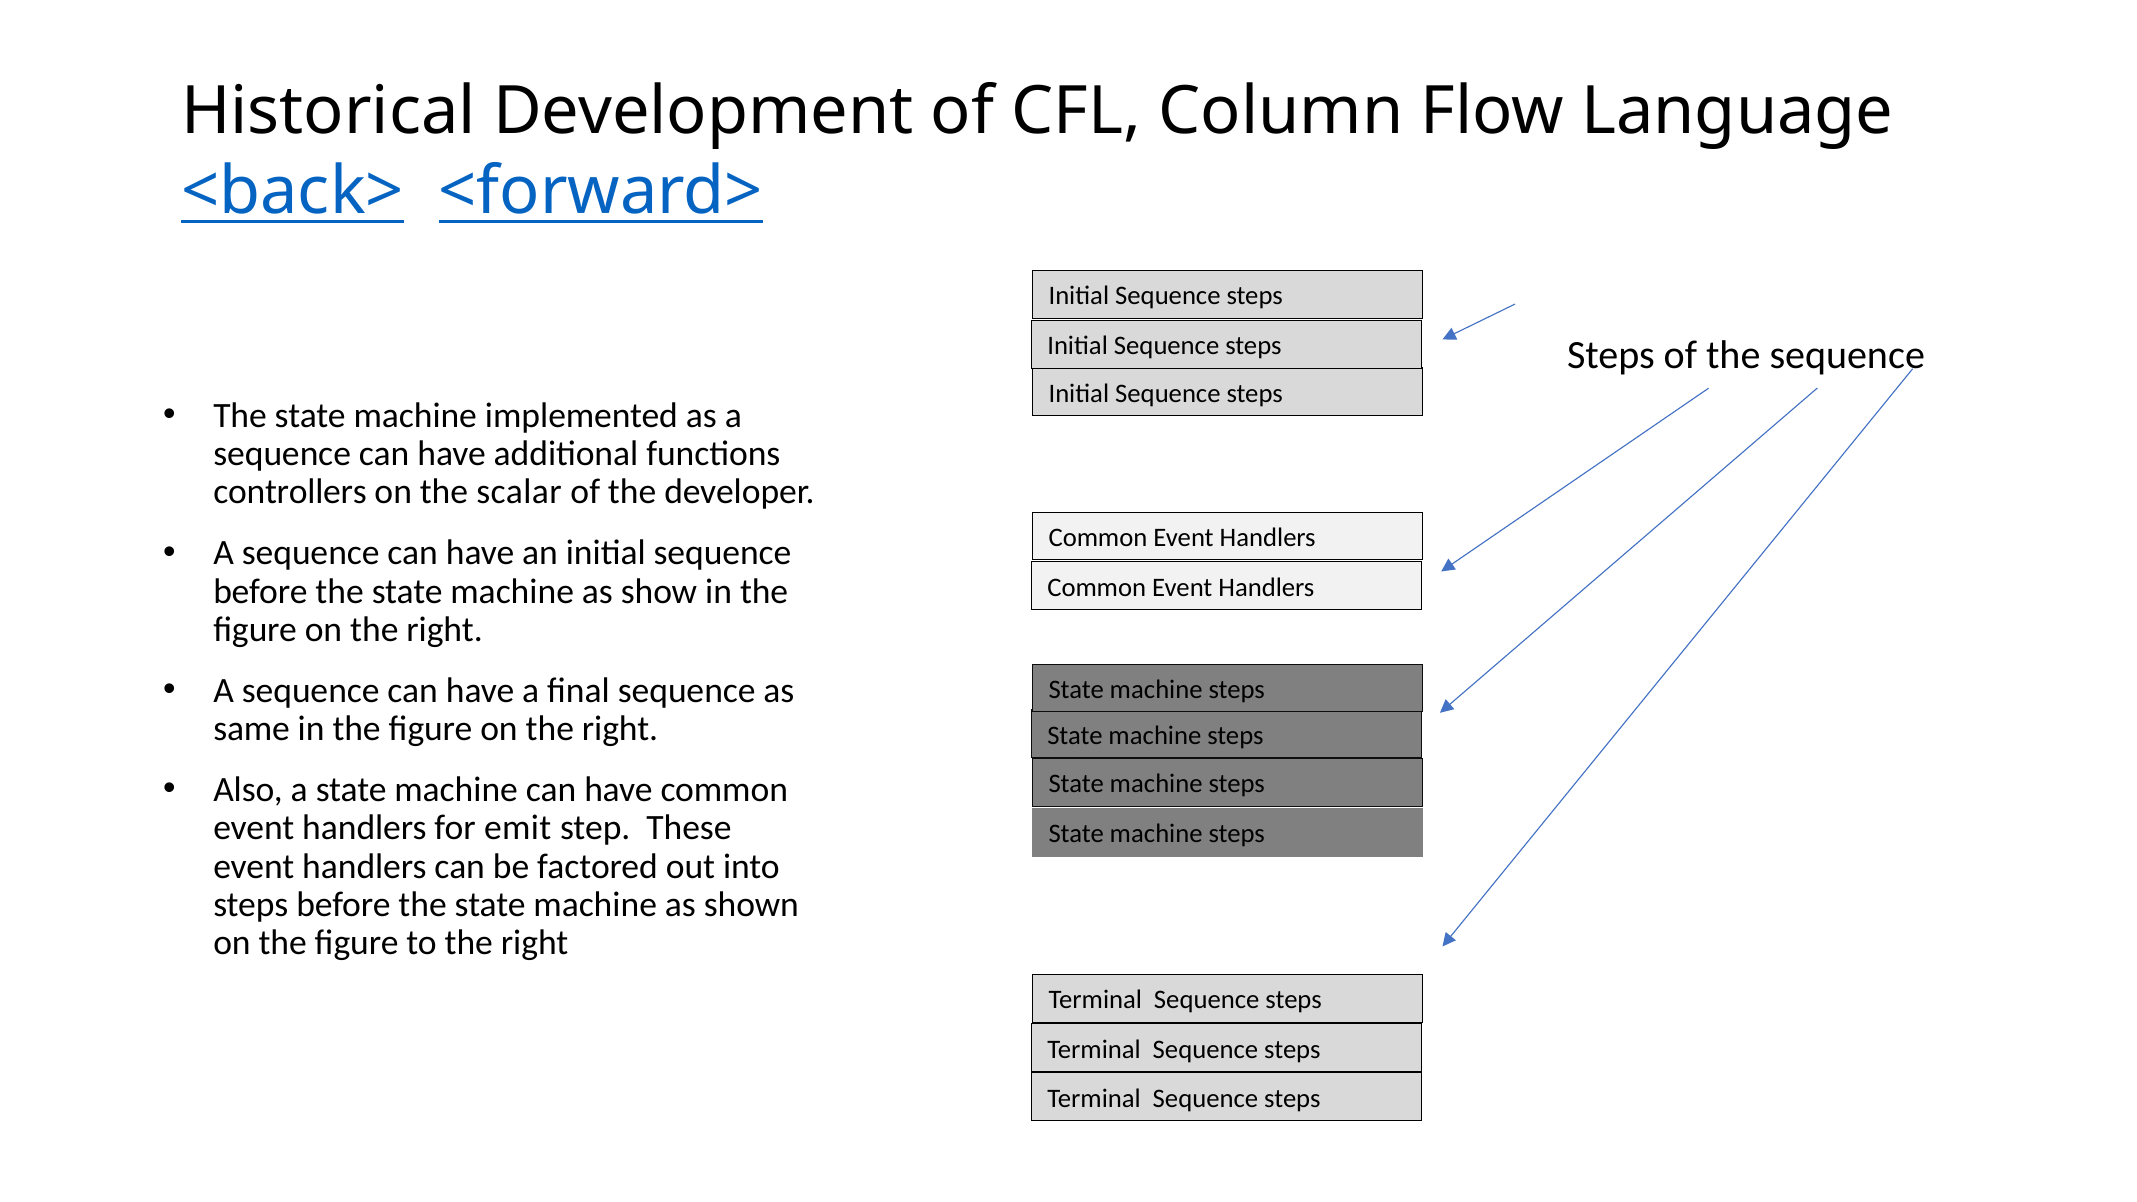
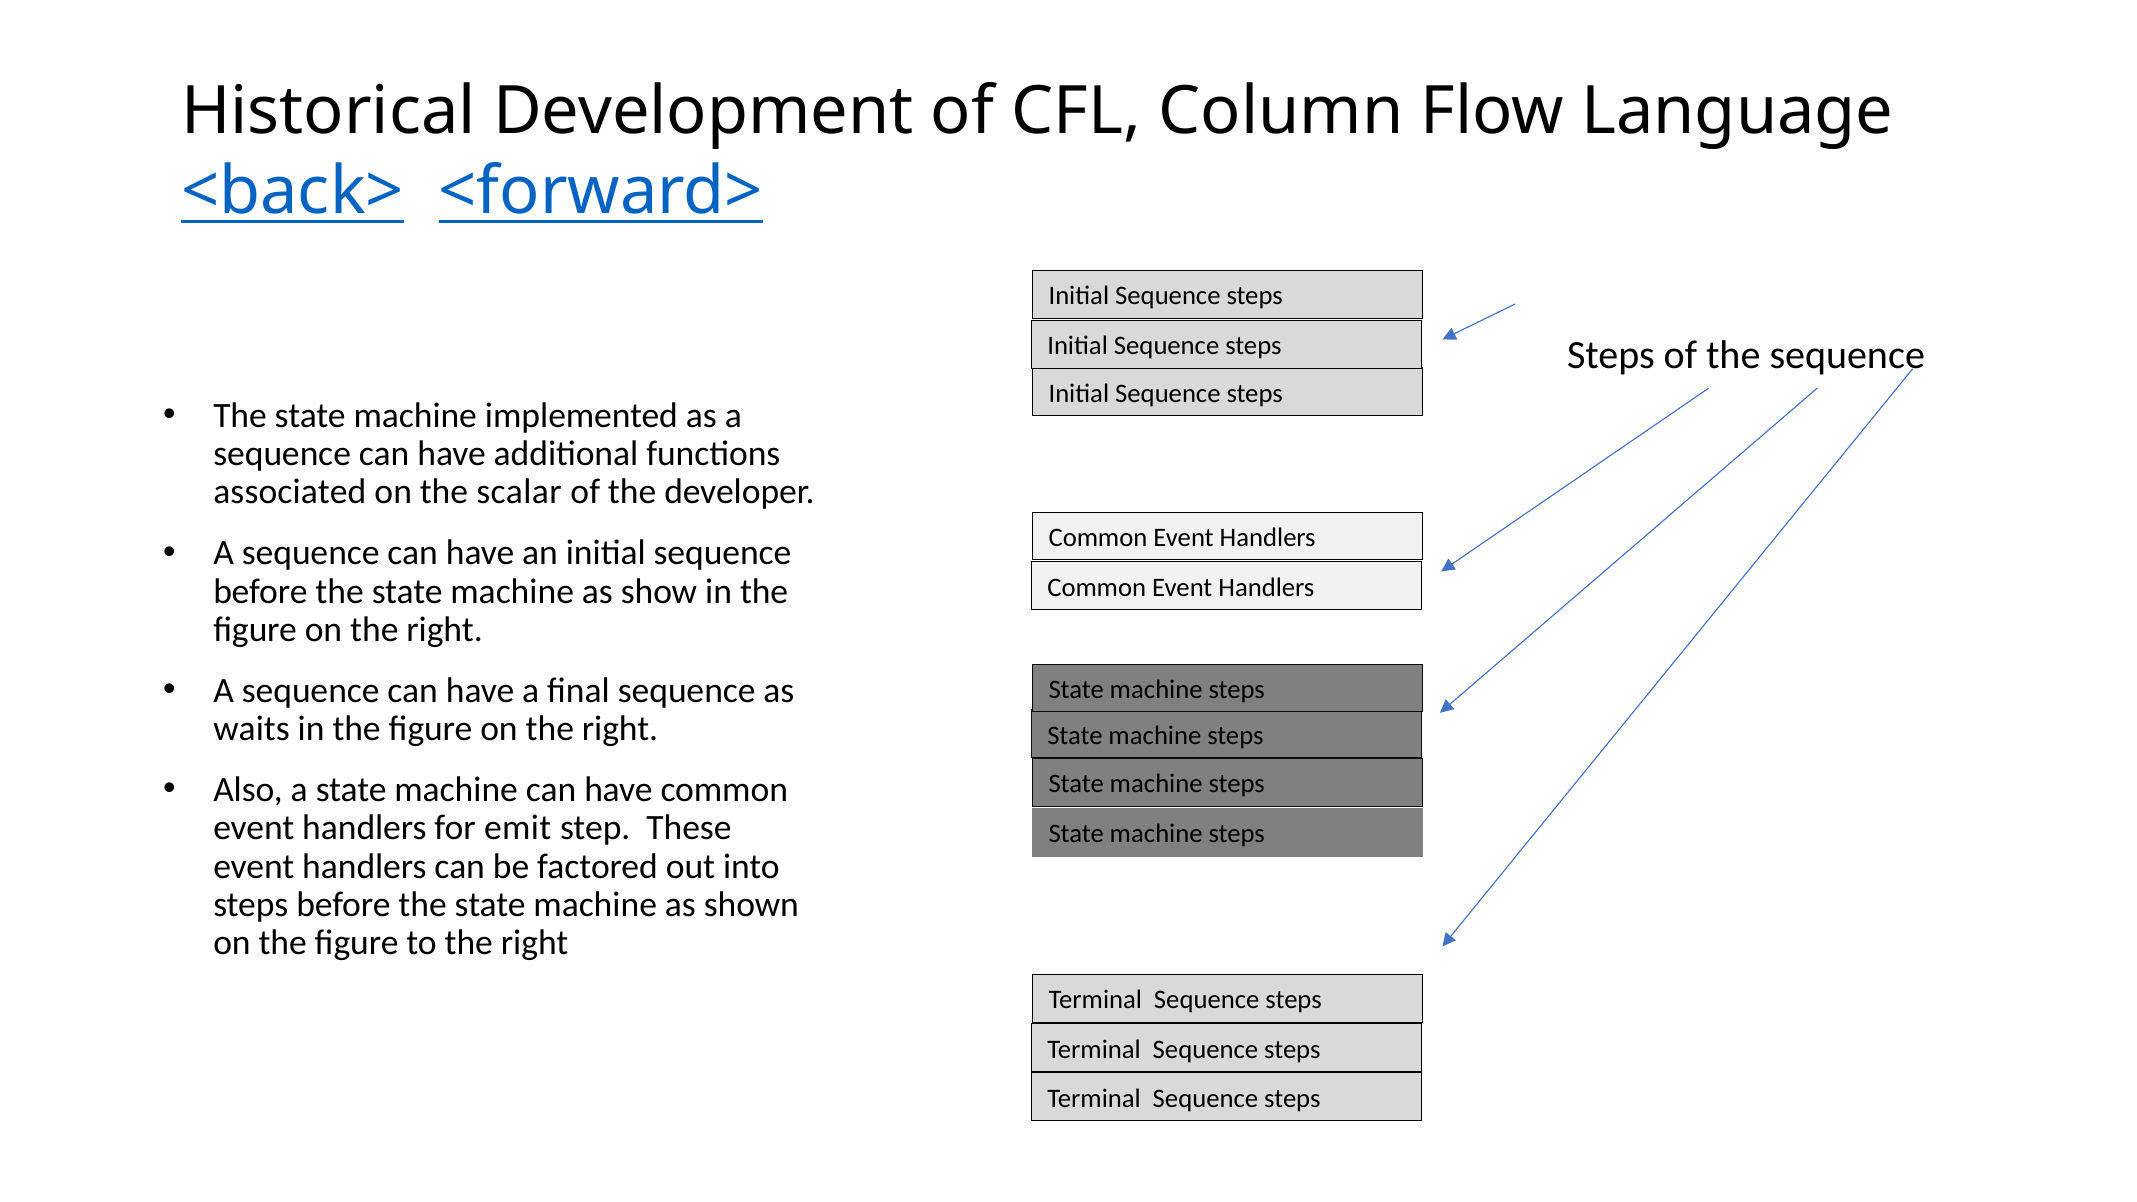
controllers: controllers -> associated (290, 492)
same: same -> waits (252, 729)
